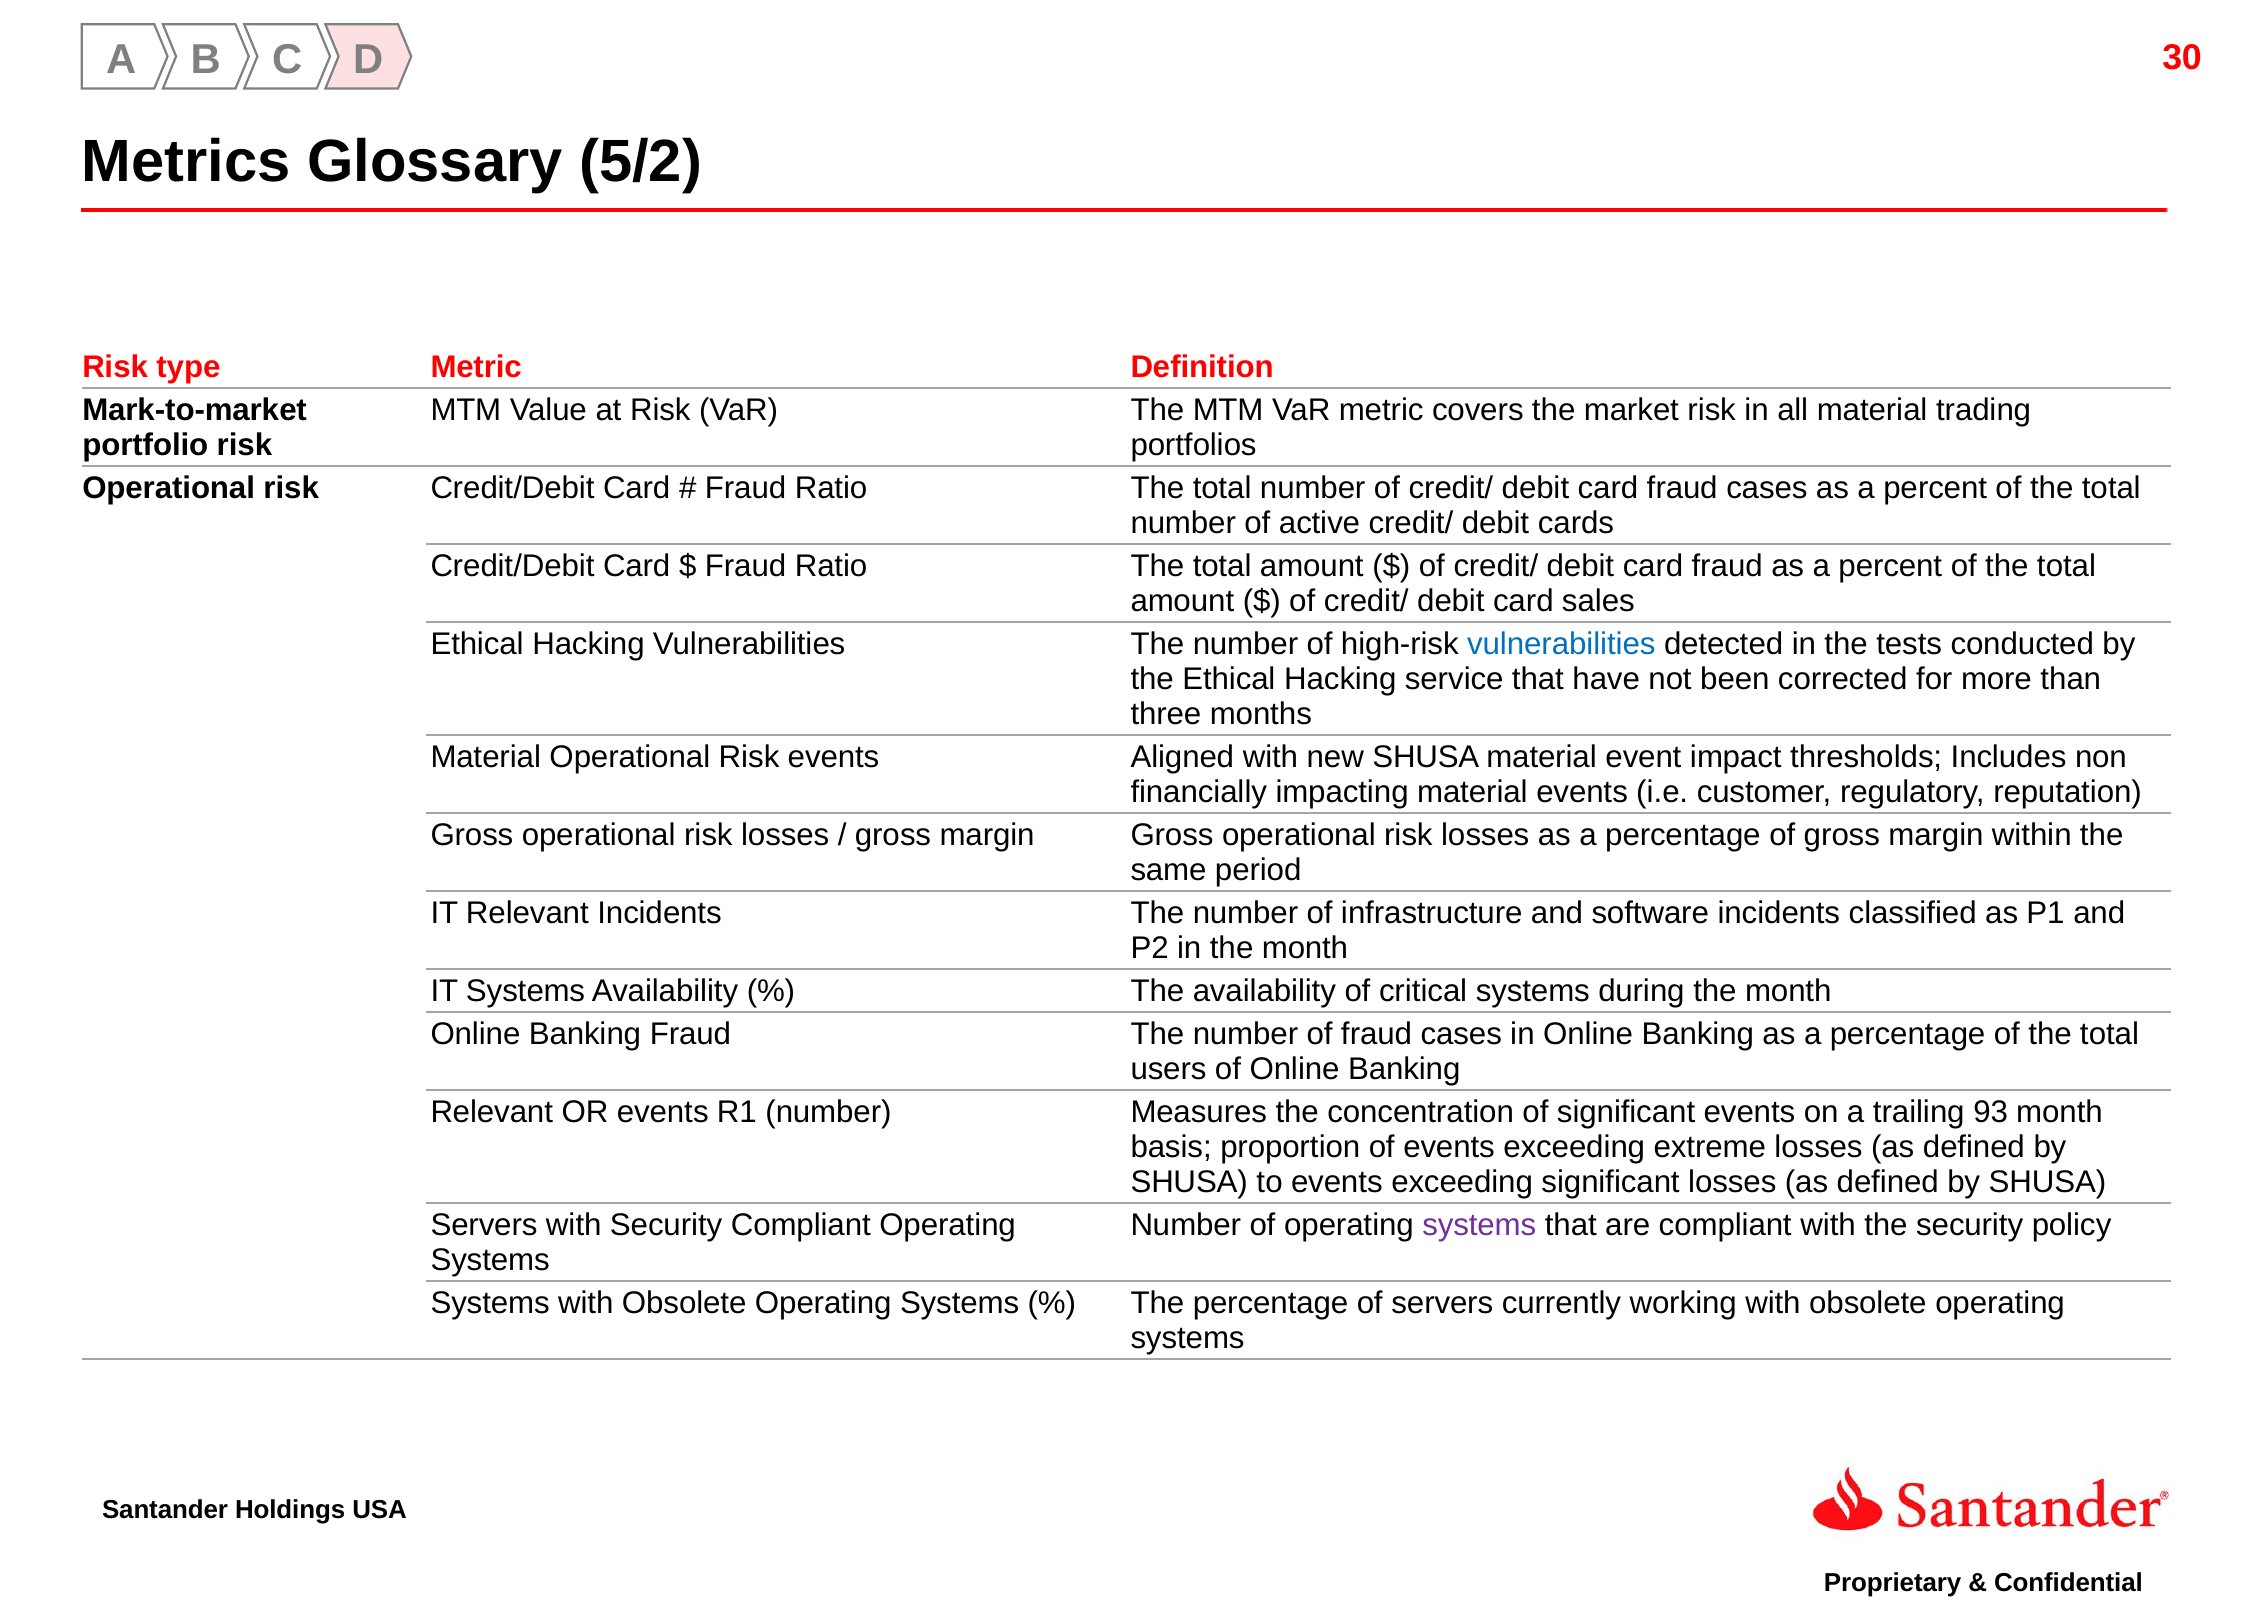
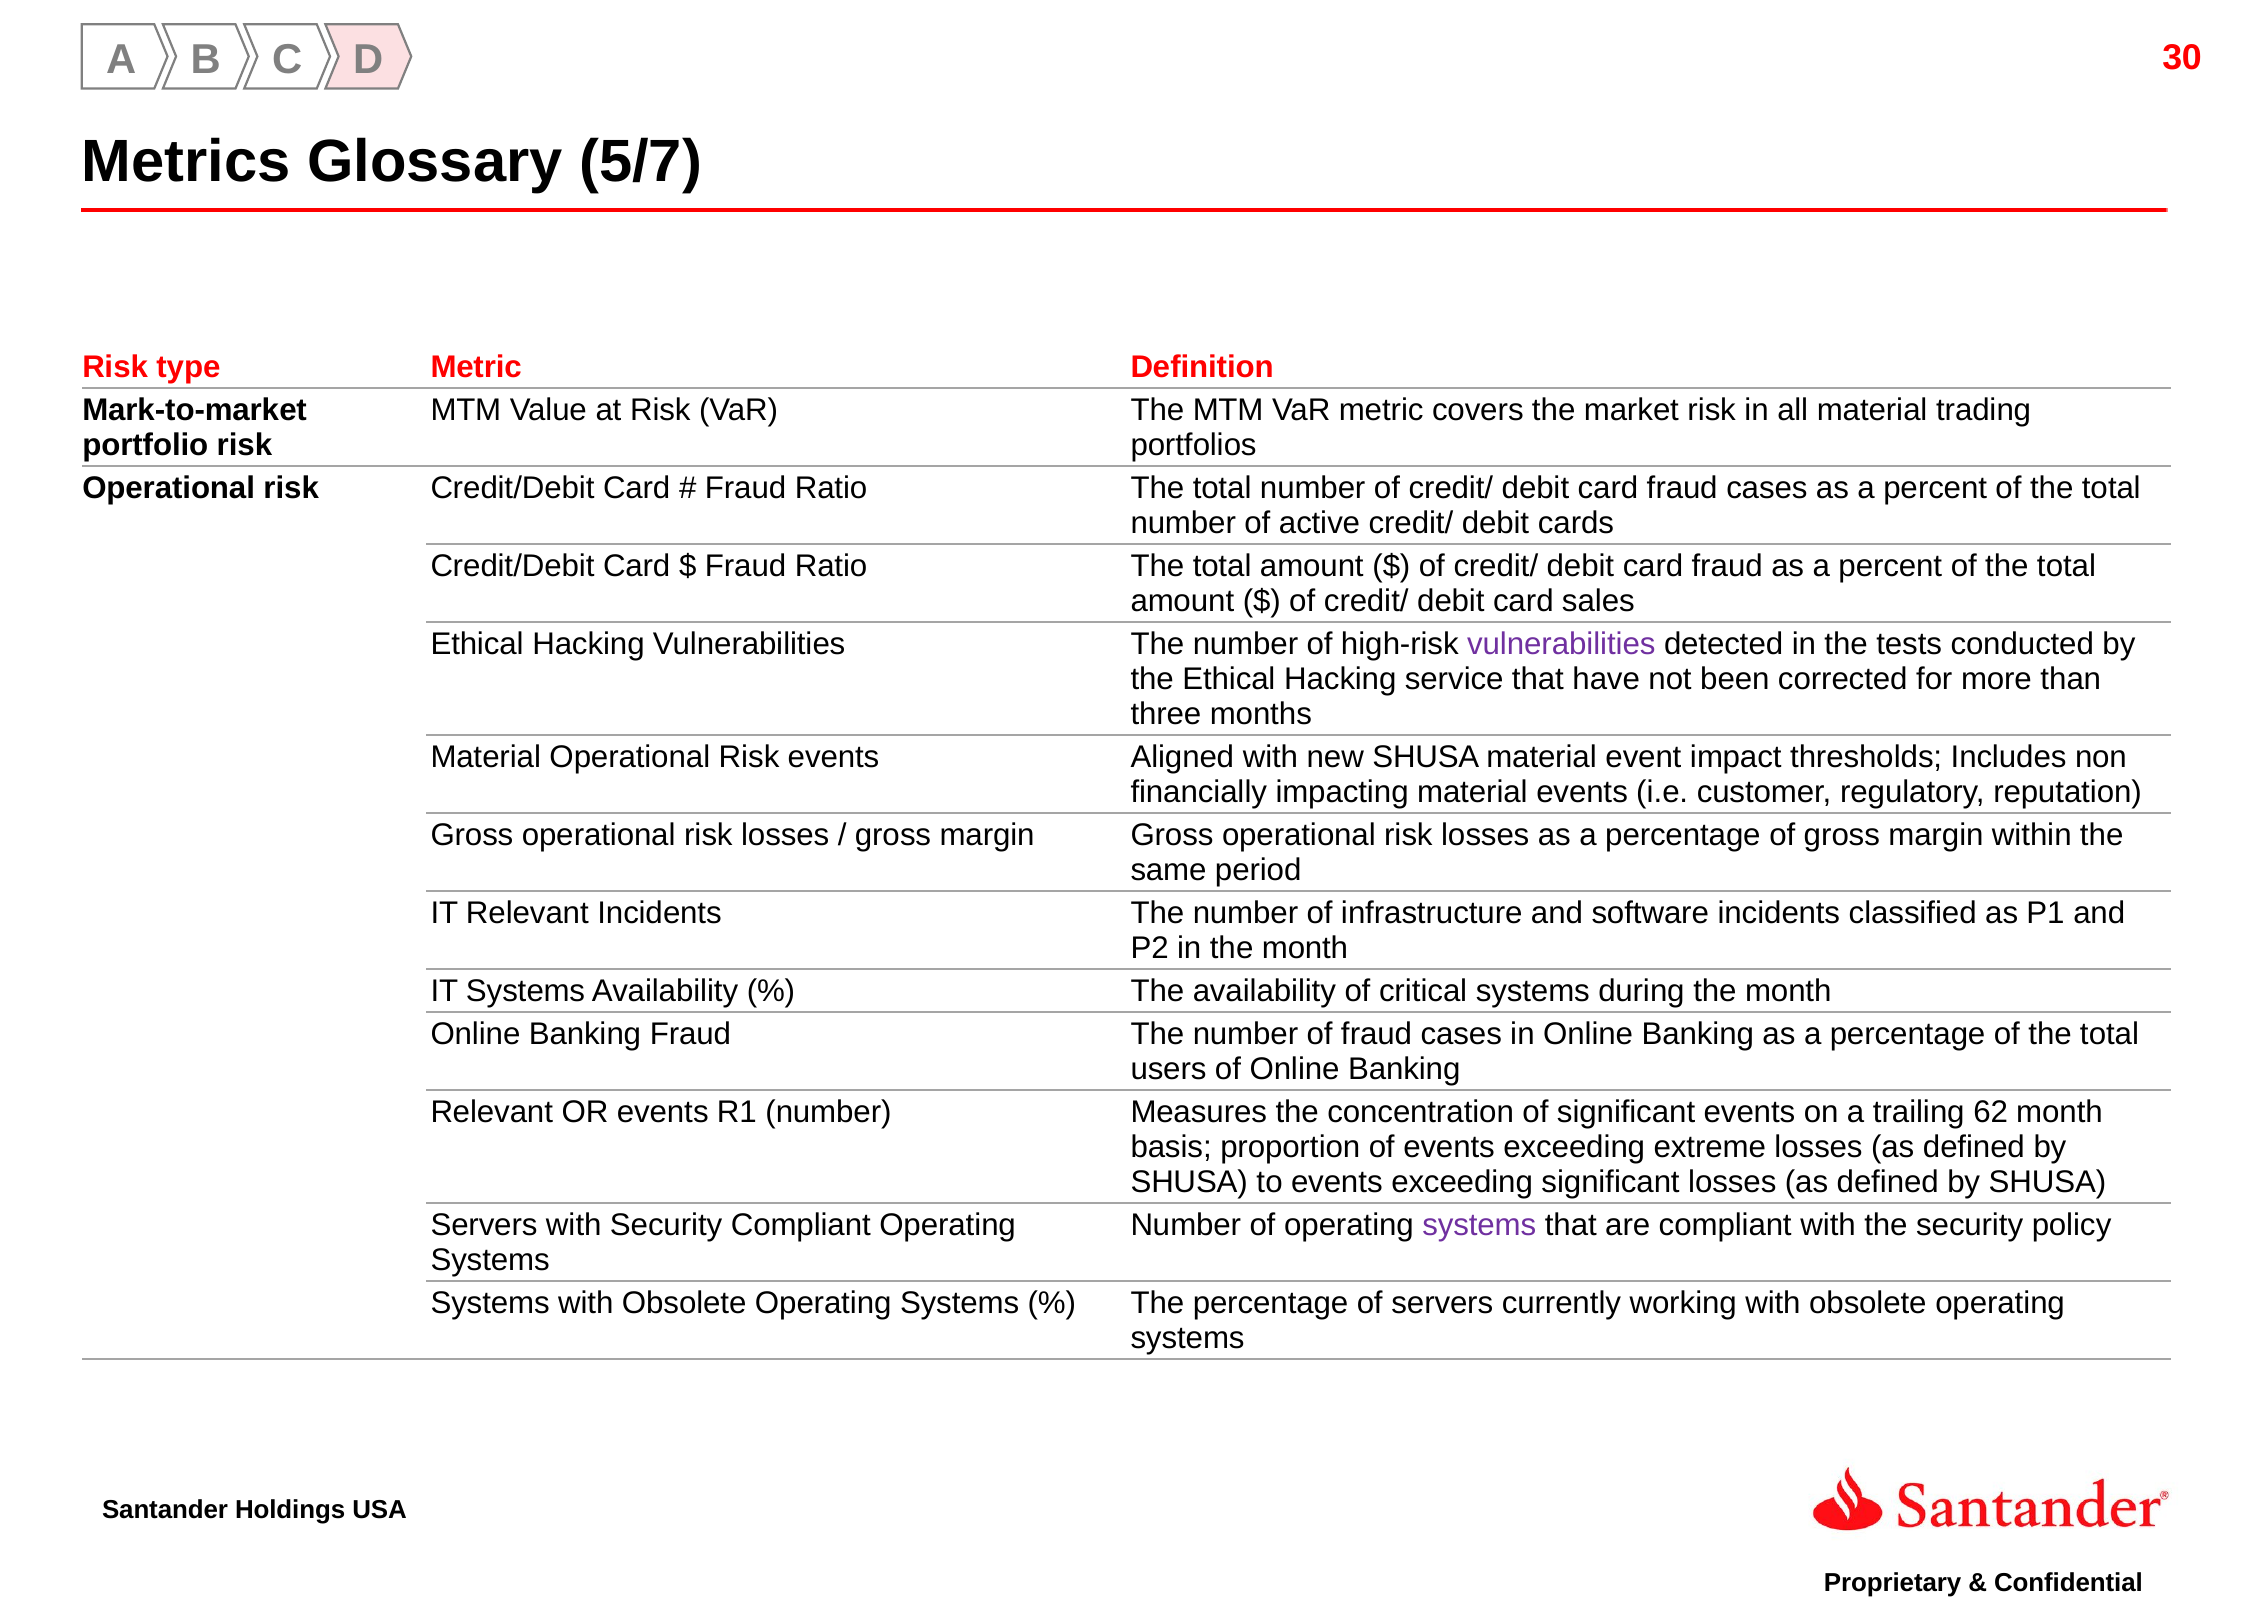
5/2: 5/2 -> 5/7 (641, 161)
vulnerabilities colour: blue -> purple (1561, 644)
93: 93 -> 62 (1991, 1112)
